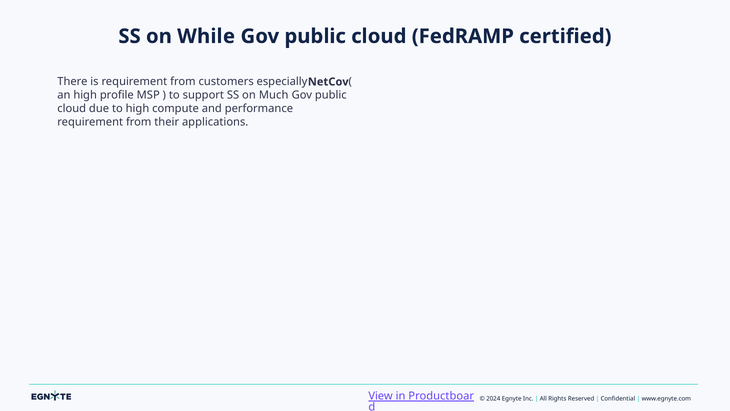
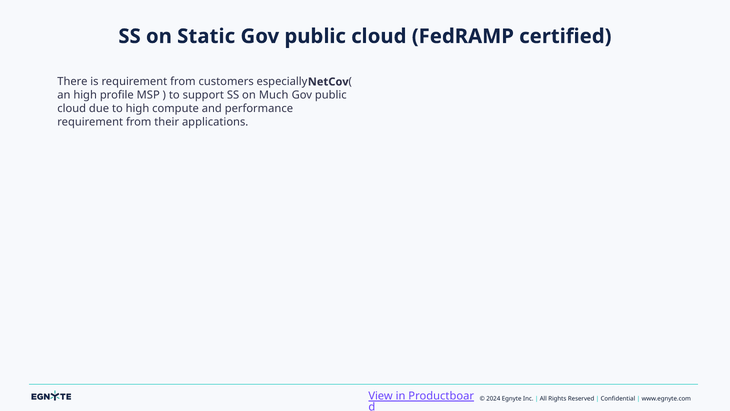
While: While -> Static (206, 36)
